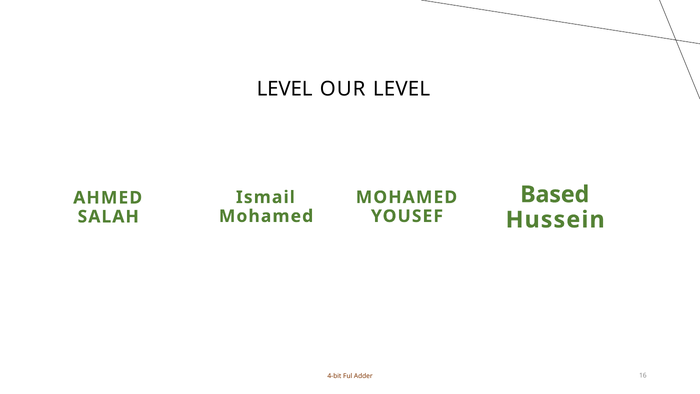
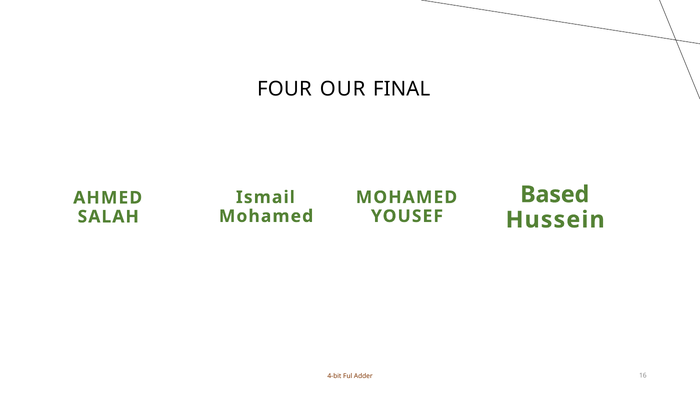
LEVEL: LEVEL -> FOUR (284, 89)
OUR LEVEL: LEVEL -> FINAL (402, 89)
